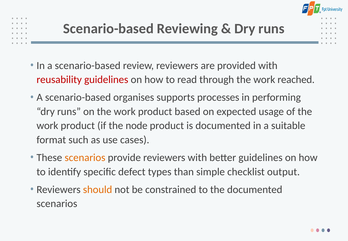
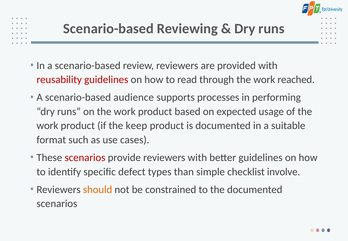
organises: organises -> audience (134, 97)
node: node -> keep (136, 126)
scenarios colour: orange -> red (85, 158)
output: output -> involve (284, 172)
